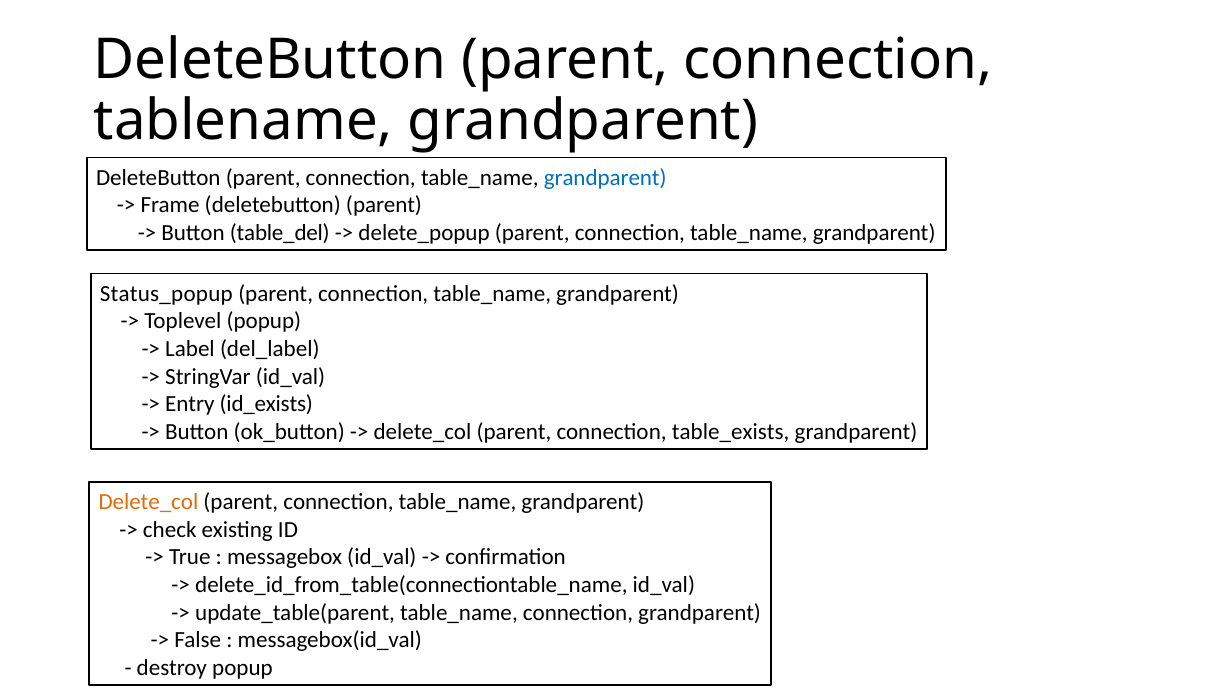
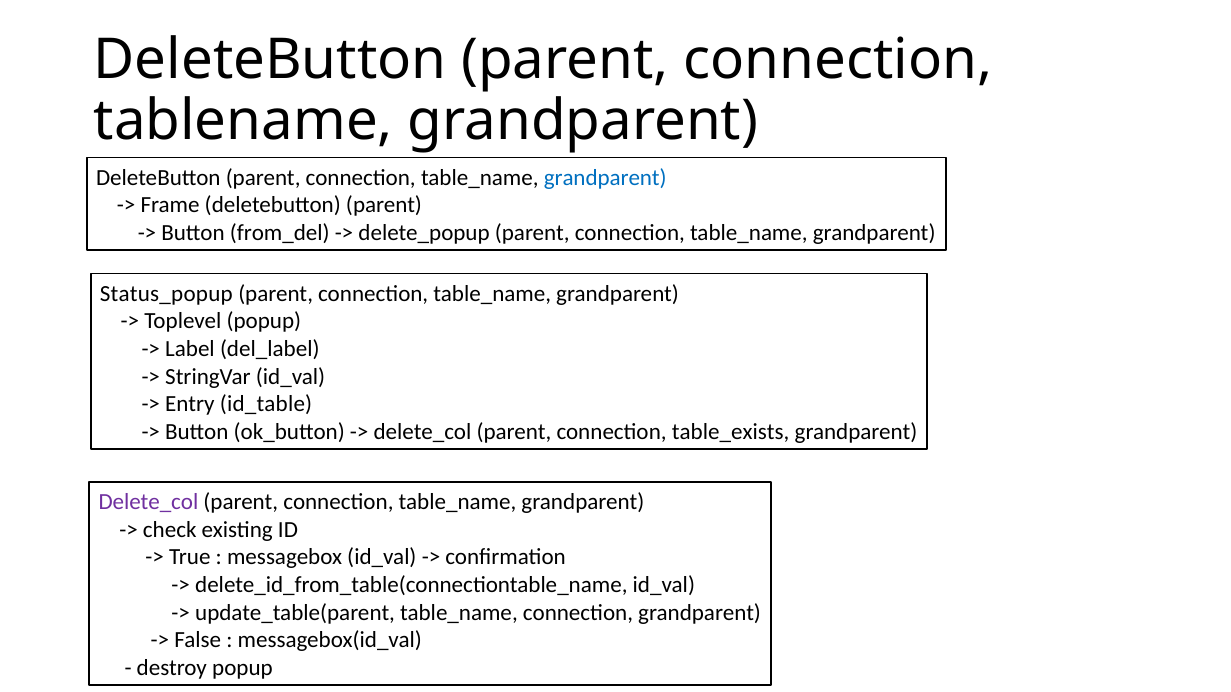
table_del: table_del -> from_del (280, 233)
id_exists: id_exists -> id_table (266, 404)
Delete_col colour: orange -> purple (148, 502)
